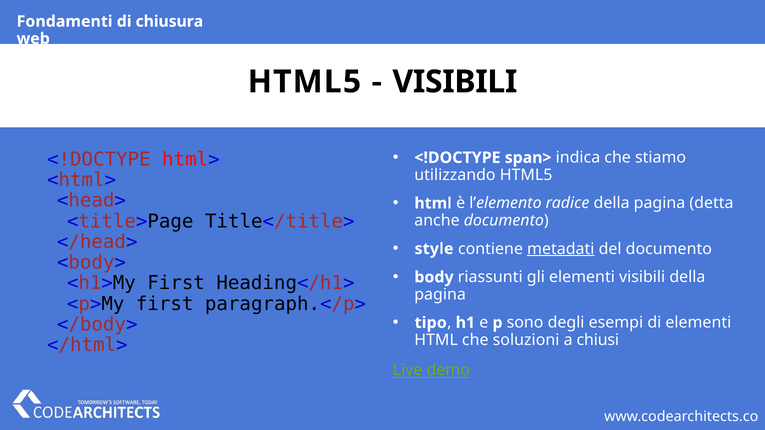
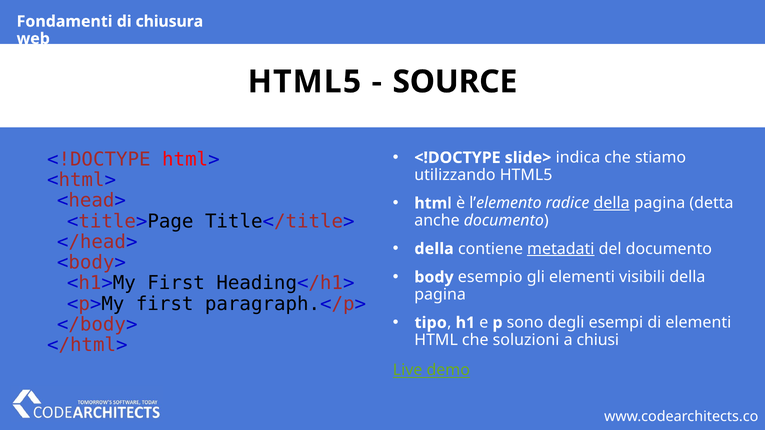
VISIBILI: VISIBILI -> SOURCE (455, 82)
span>: span> -> slide> (528, 158)
della underline: none -> present (612, 203)
style: style -> della (434, 249)
riassunti: riassunti -> esempio (490, 277)
